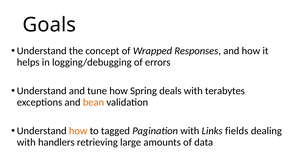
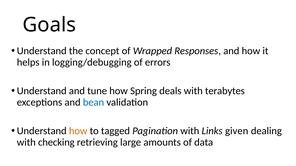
bean colour: orange -> blue (93, 102)
fields: fields -> given (237, 131)
handlers: handlers -> checking (56, 143)
